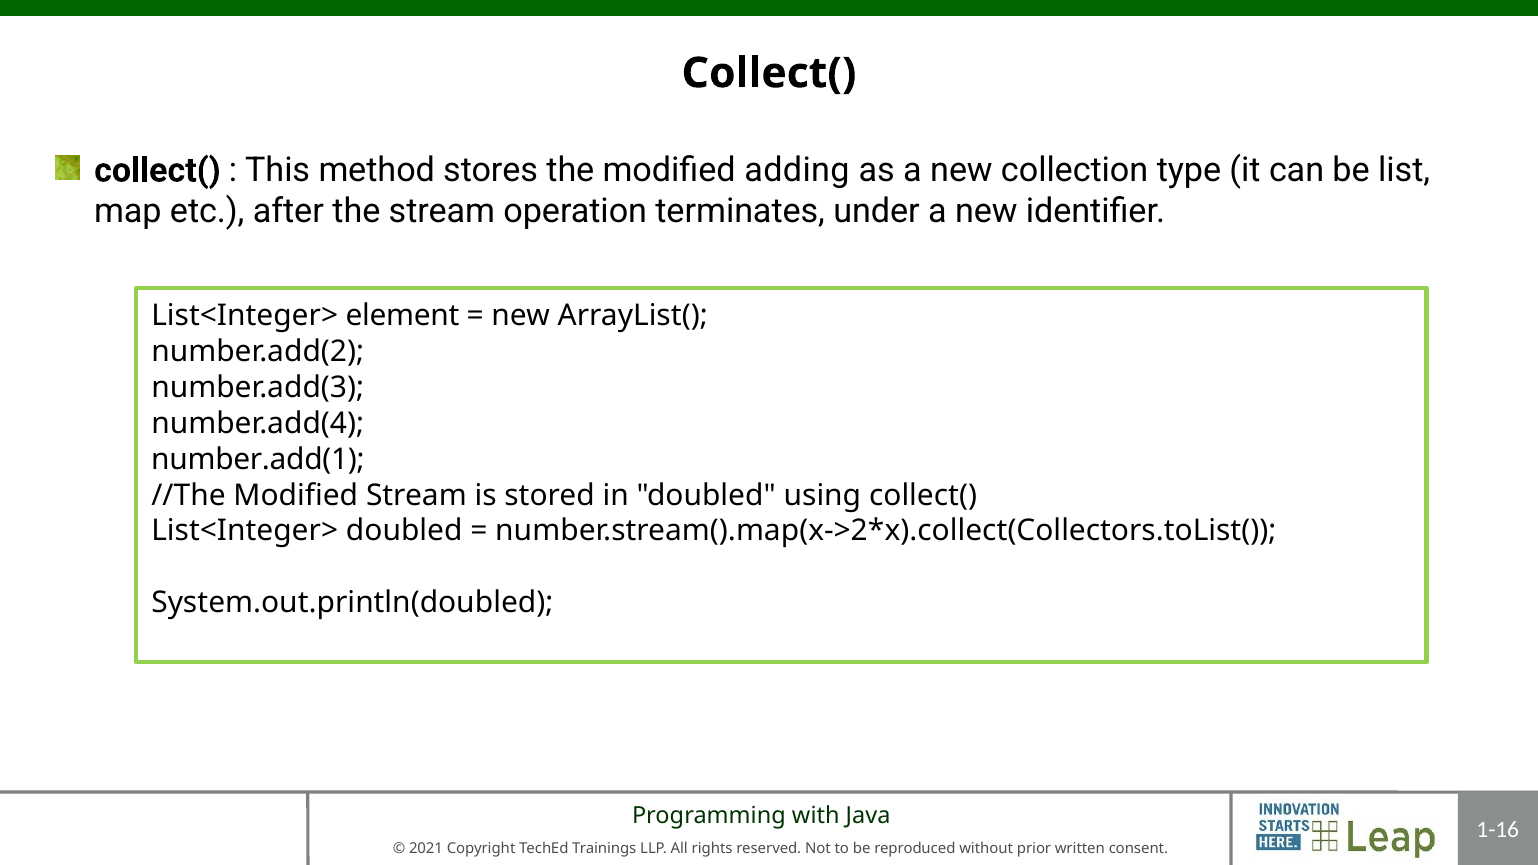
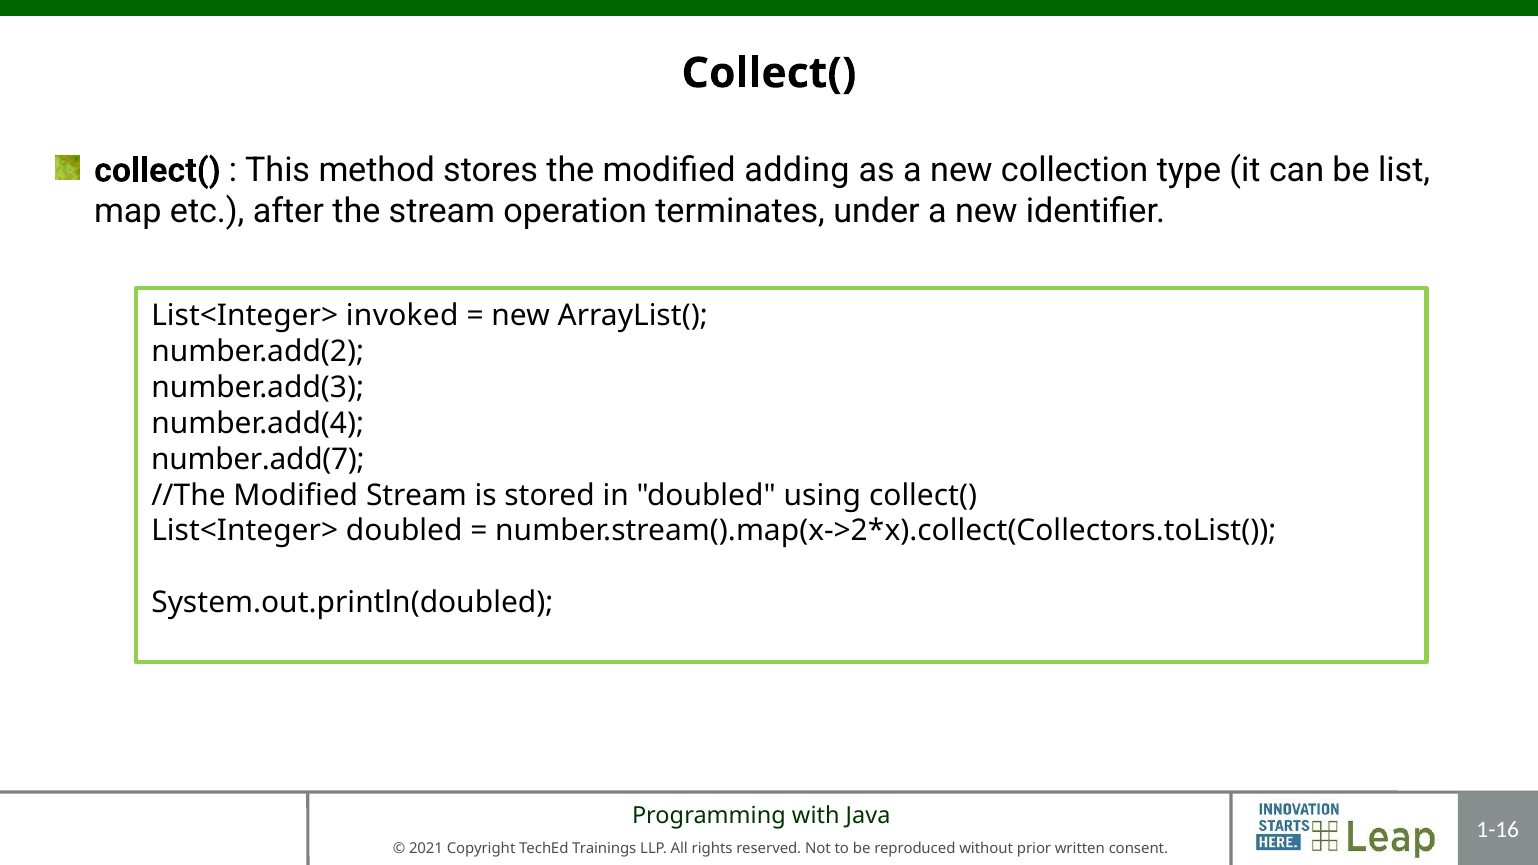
element: element -> invoked (402, 316)
number.add(1: number.add(1 -> number.add(7 (258, 459)
